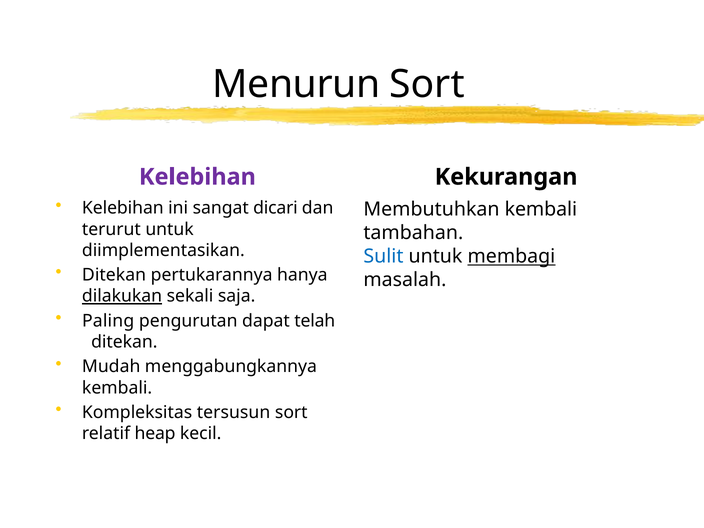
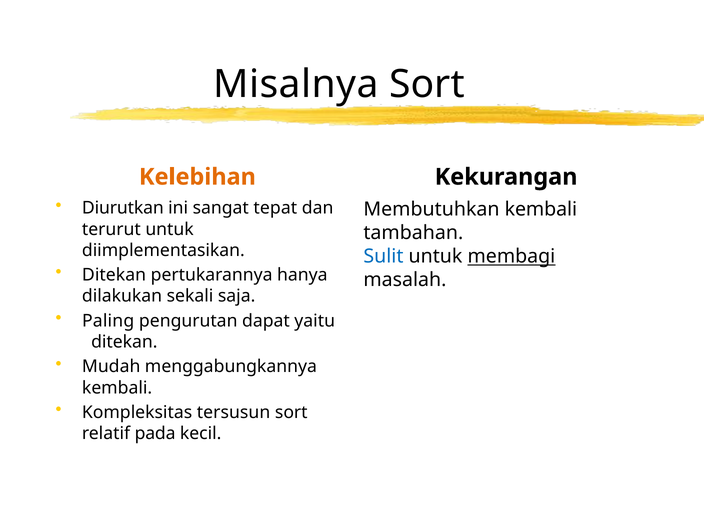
Menurun: Menurun -> Misalnya (296, 84)
Kelebihan colour: purple -> orange (197, 177)
Kelebihan: Kelebihan -> Diurutkan (123, 208)
dicari: dicari -> tepat (275, 208)
dilakukan underline: present -> none (122, 296)
telah: telah -> yaitu (315, 321)
heap: heap -> pada (155, 433)
